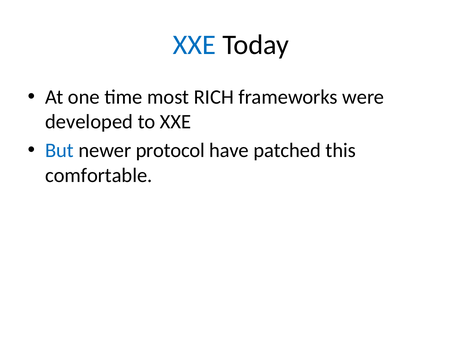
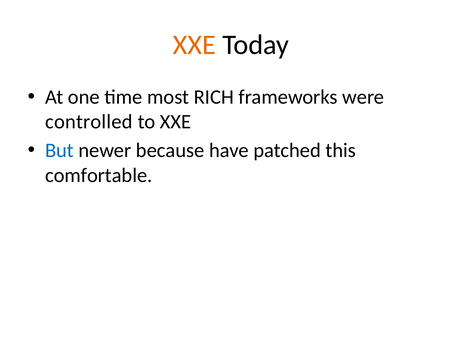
XXE colour: blue -> orange (194, 45)
developed: developed -> controlled (89, 122)
protocol: protocol -> because (170, 150)
